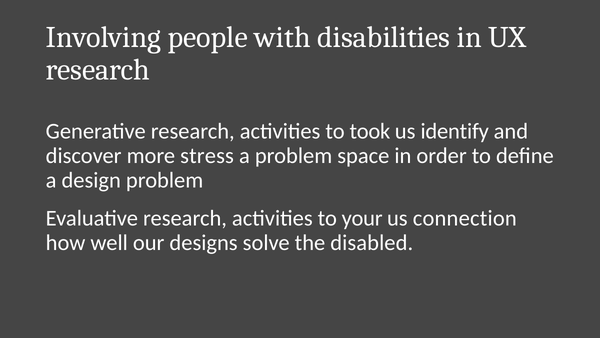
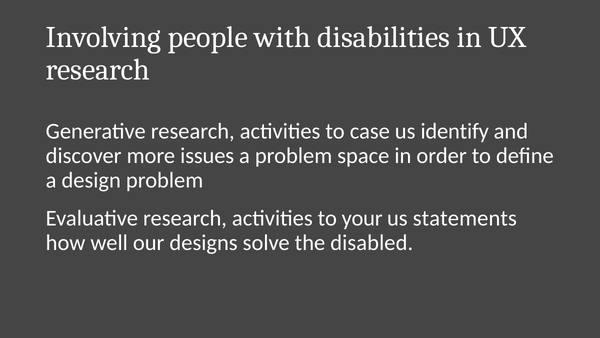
took: took -> case (370, 131)
stress: stress -> issues (207, 156)
connection: connection -> statements (465, 218)
